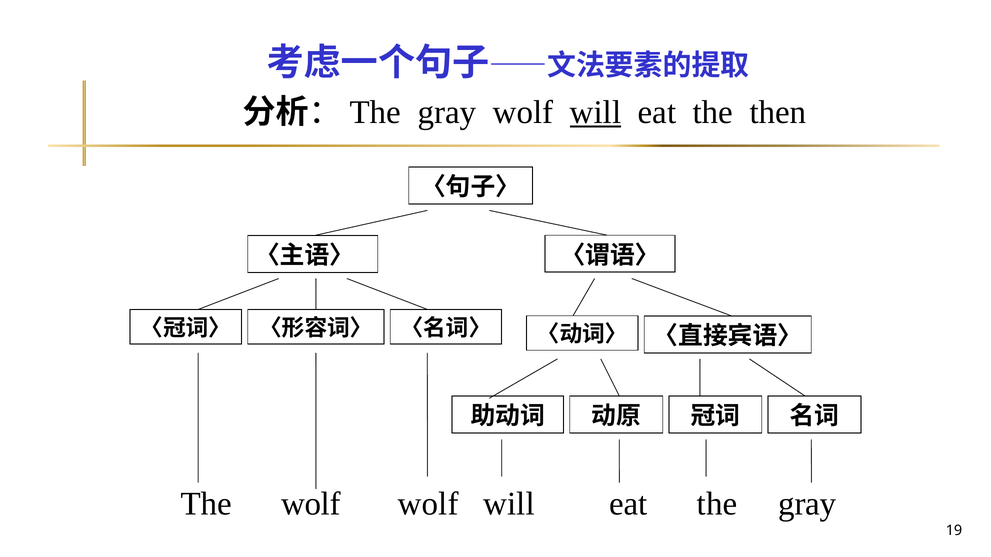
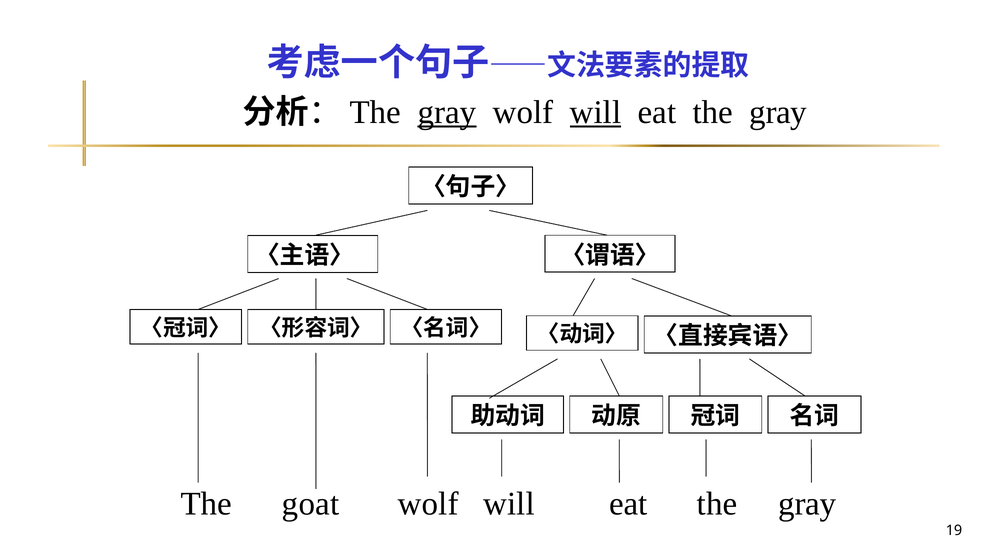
gray underline: none -> present (447, 112)
then: then -> gray (778, 112)
The wolf: wolf -> goat (311, 504)
